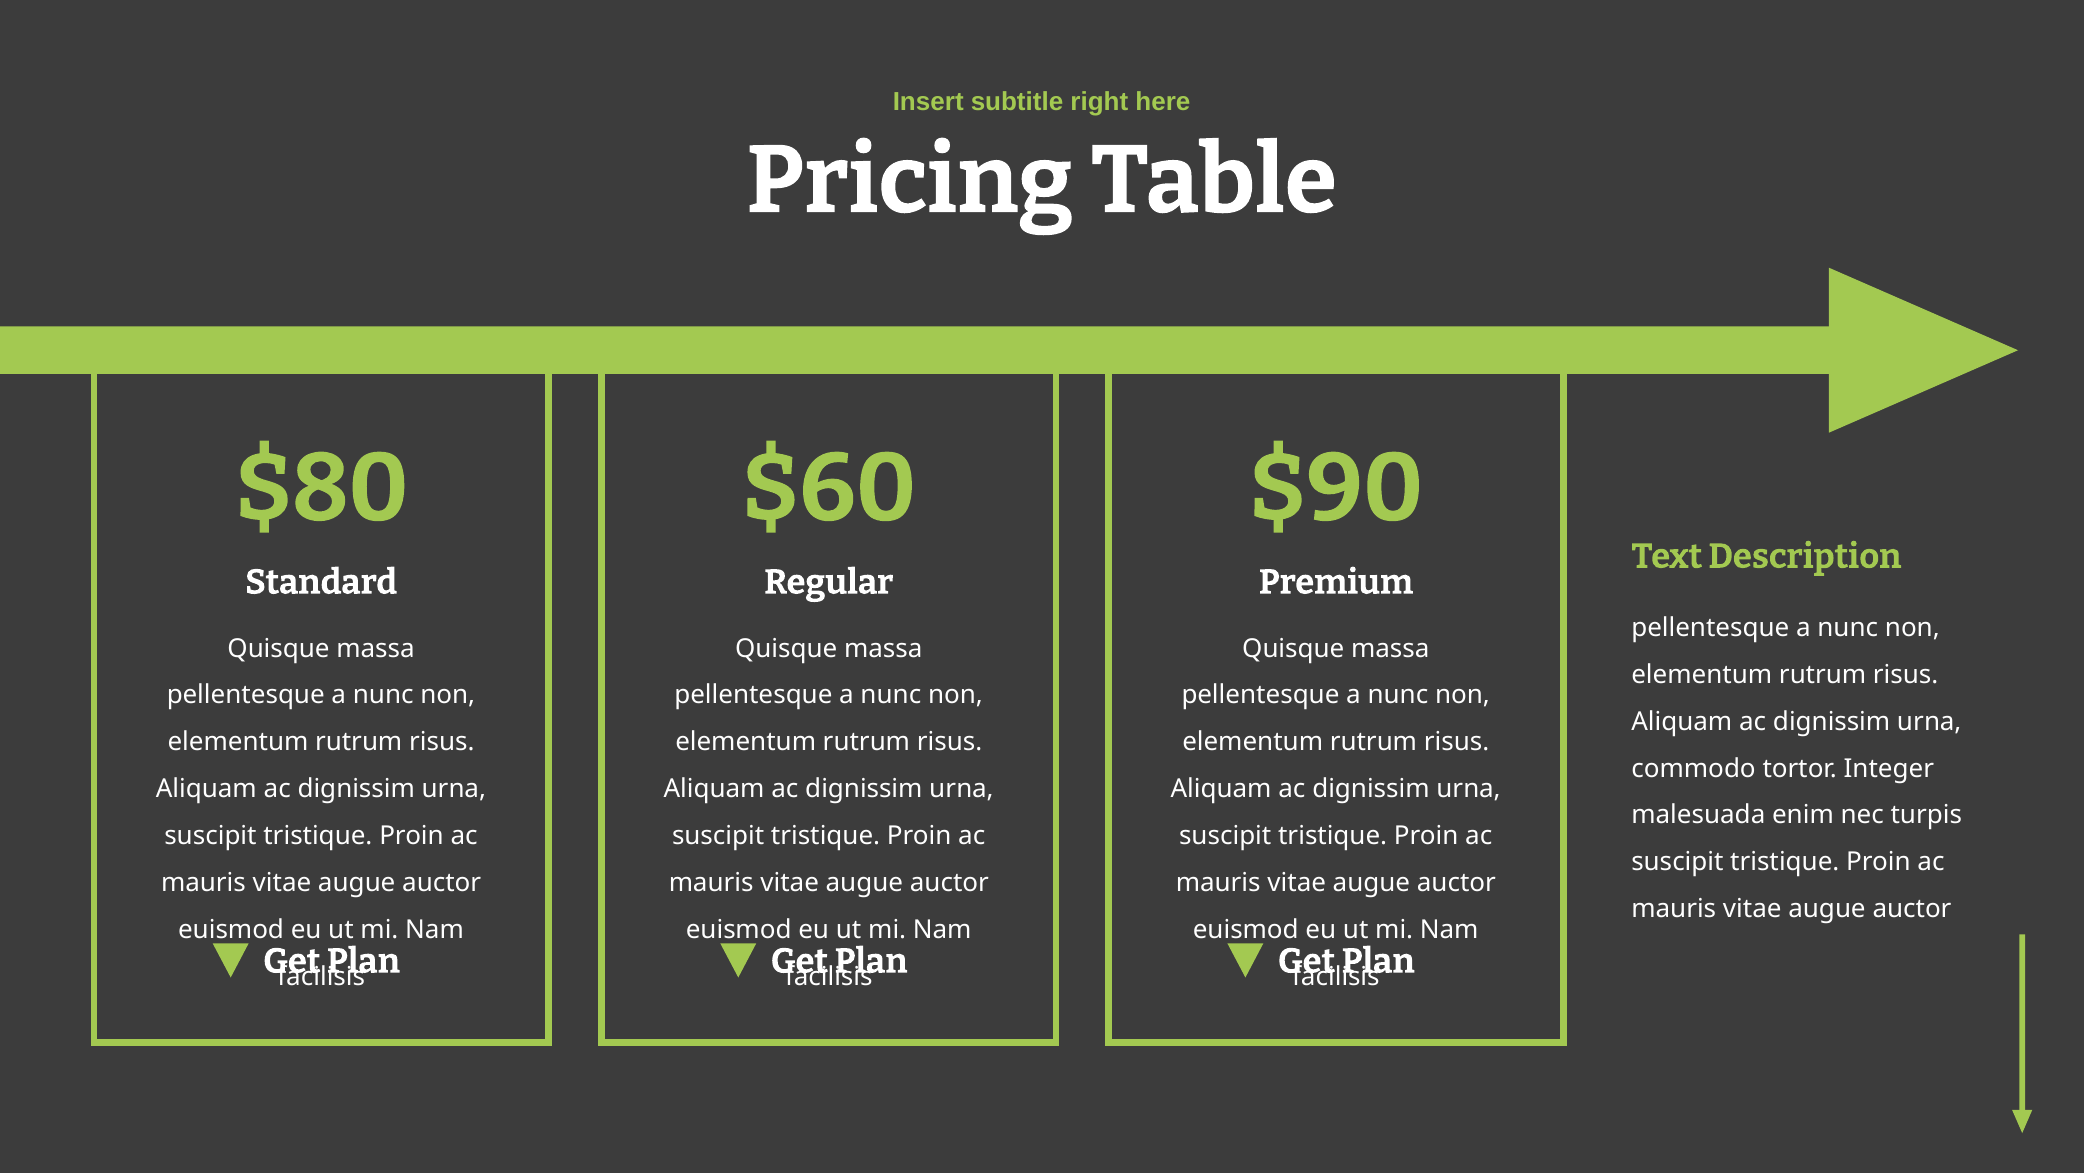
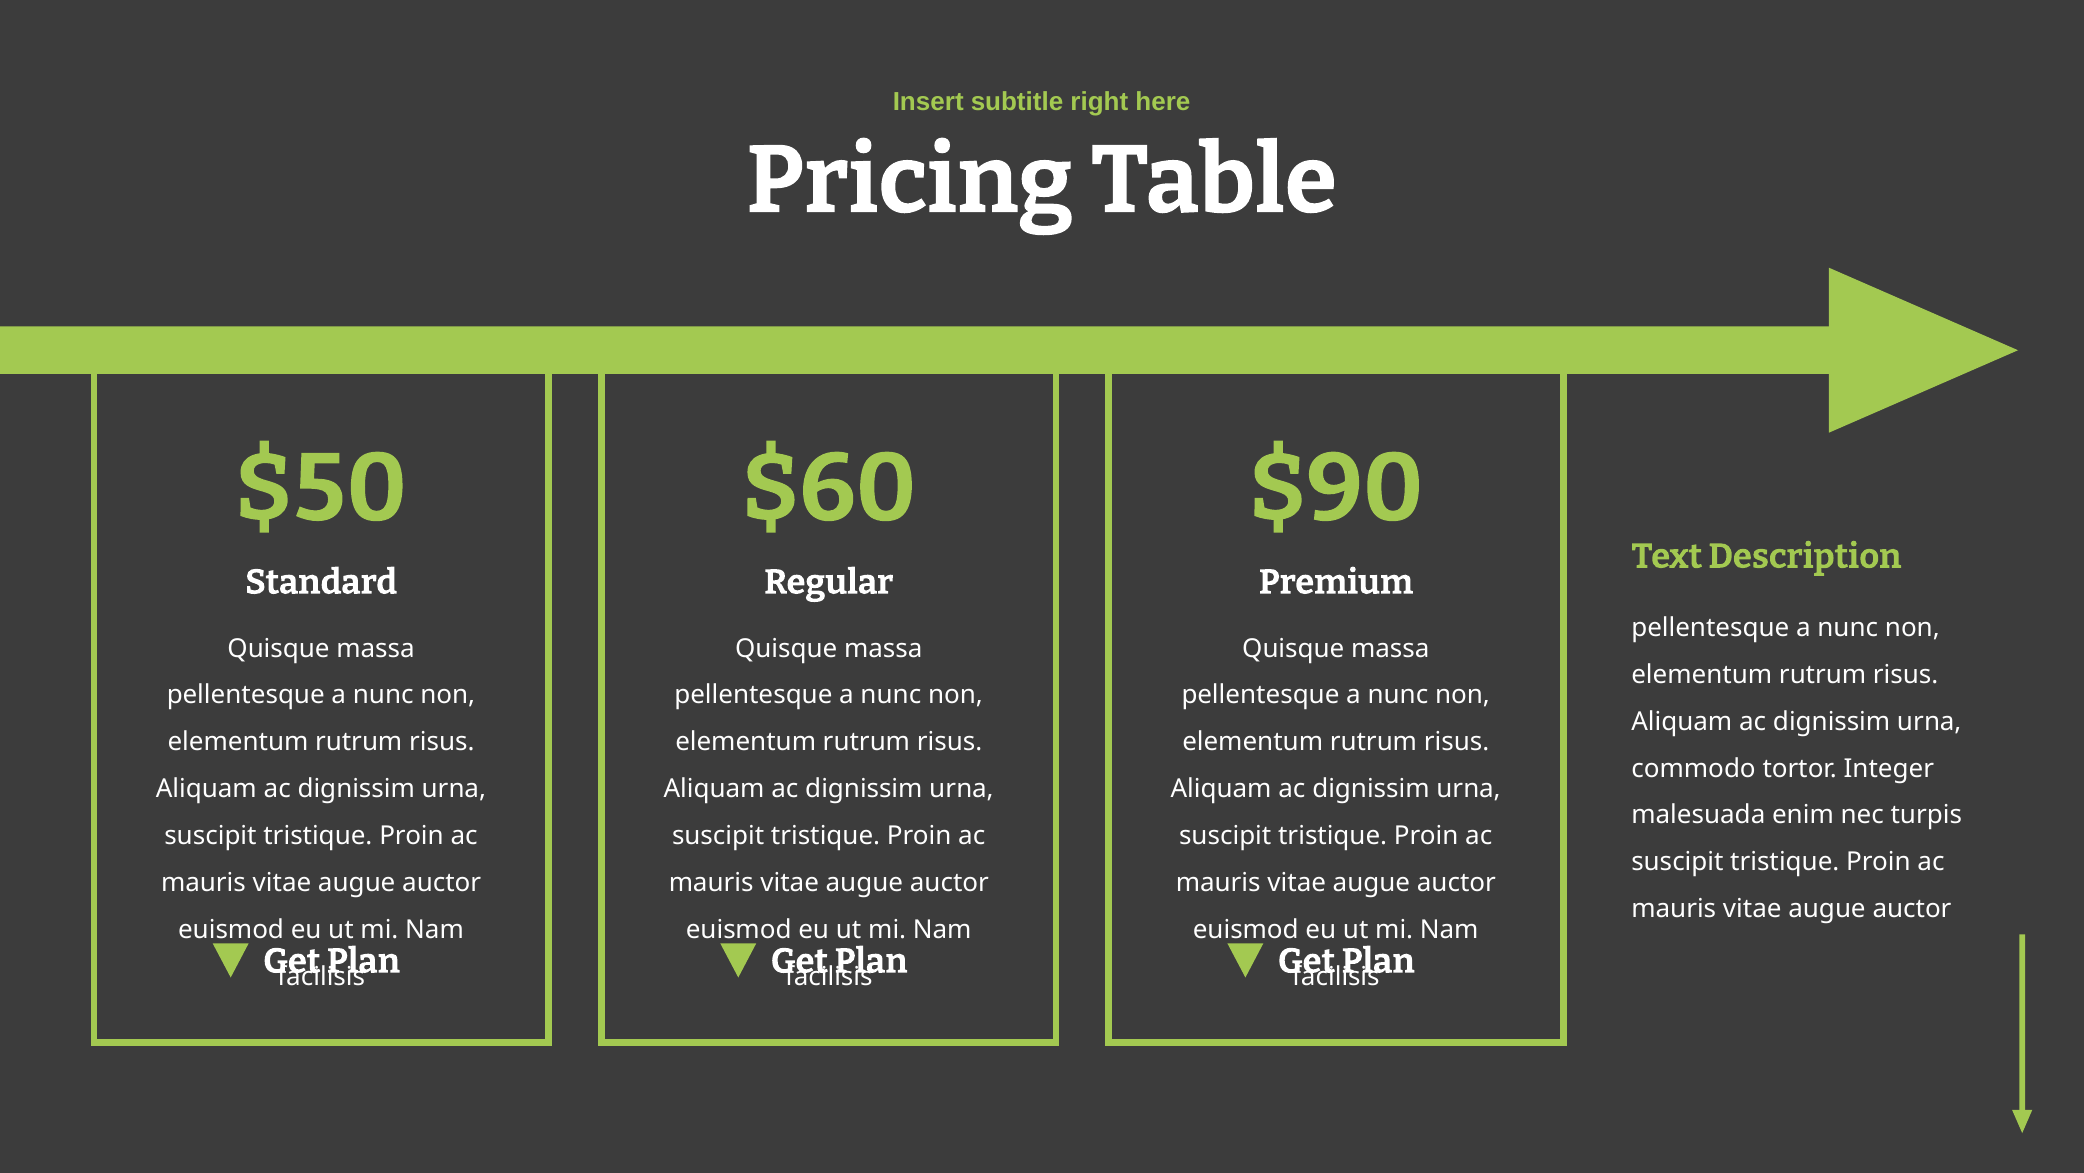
$80: $80 -> $50 (321, 488)
